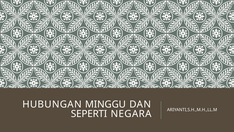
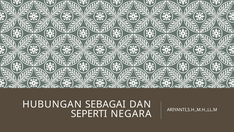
MINGGU: MINGGU -> SEBAGAI (105, 104)
